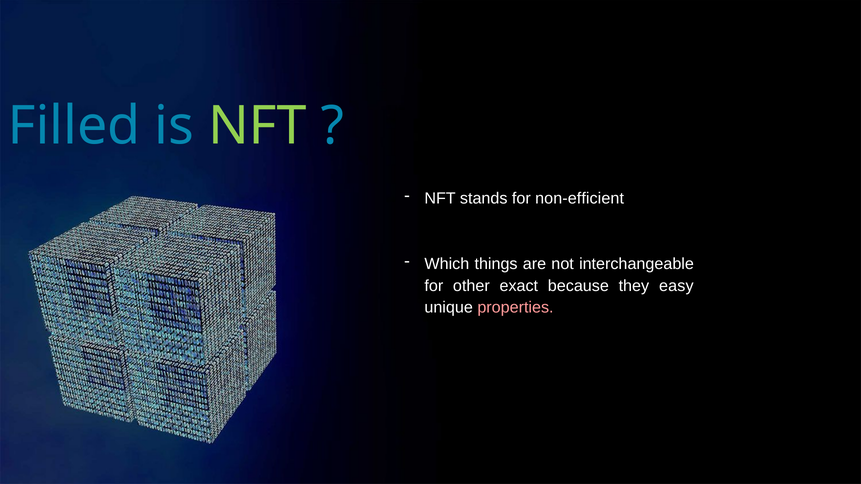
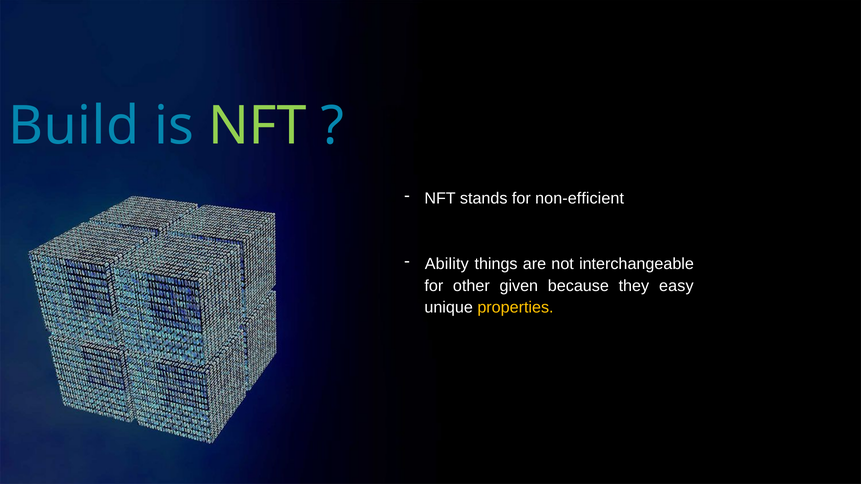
Filled: Filled -> Build (74, 126)
Which: Which -> Ability (447, 264)
exact: exact -> given (519, 286)
properties colour: pink -> yellow (515, 308)
